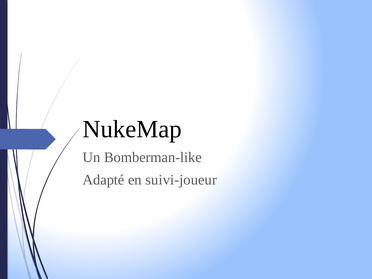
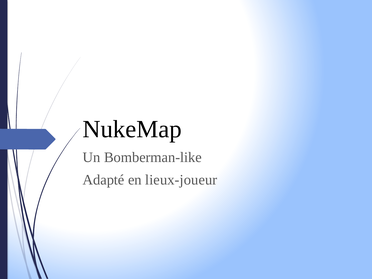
suivi-joueur: suivi-joueur -> lieux-joueur (181, 180)
